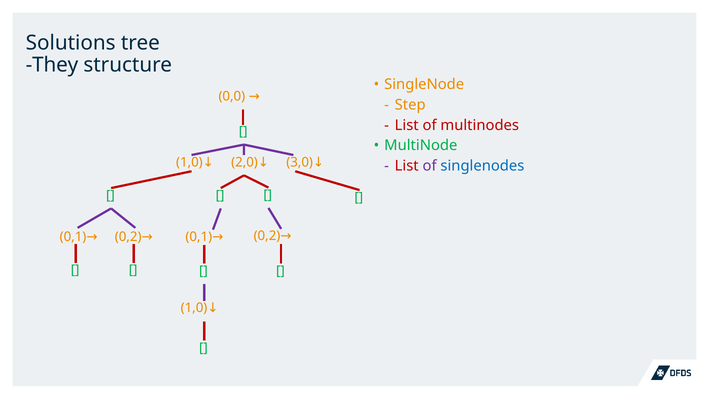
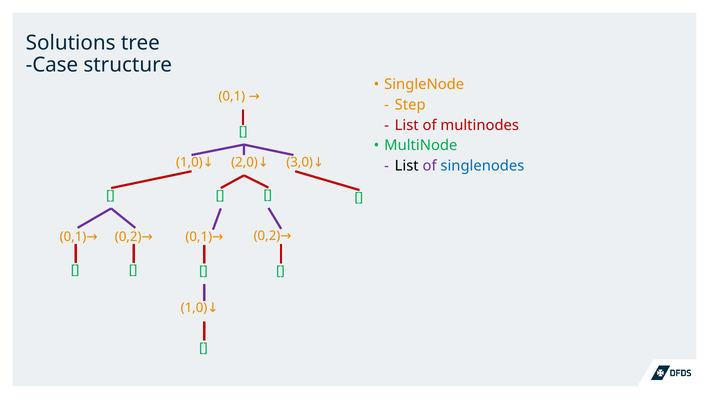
They: They -> Case (52, 65)
0,0: 0,0 -> 0,1 (232, 96)
List colour: red -> black (407, 166)
